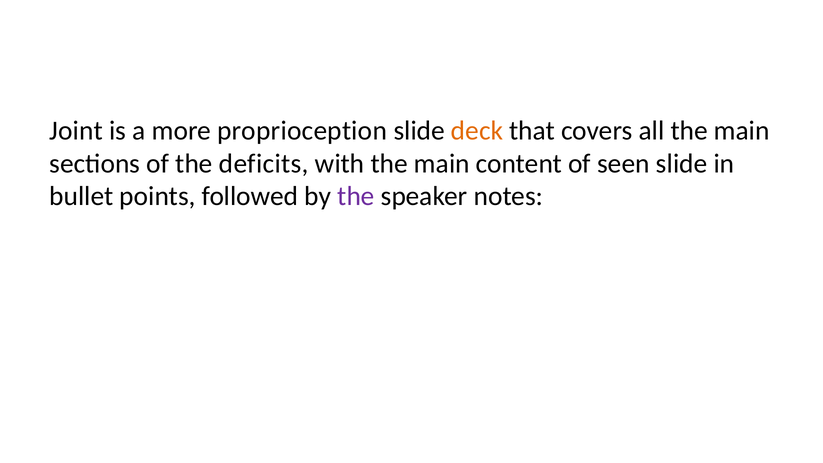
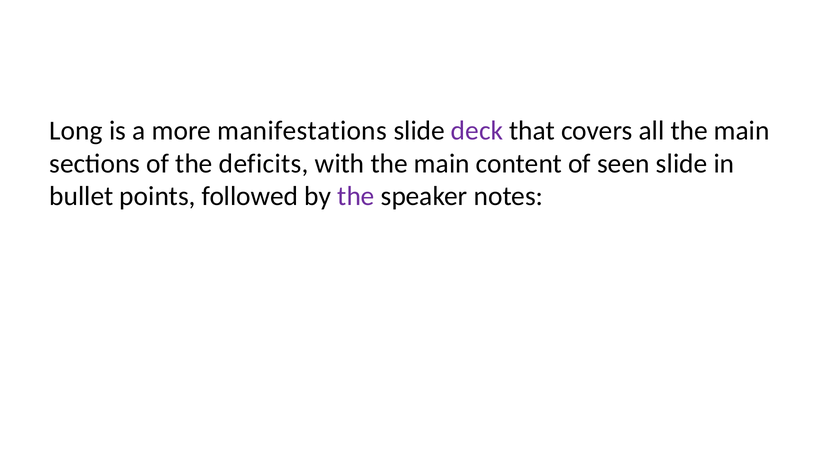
Joint: Joint -> Long (76, 131)
proprioception: proprioception -> manifestations (302, 131)
deck colour: orange -> purple (477, 131)
